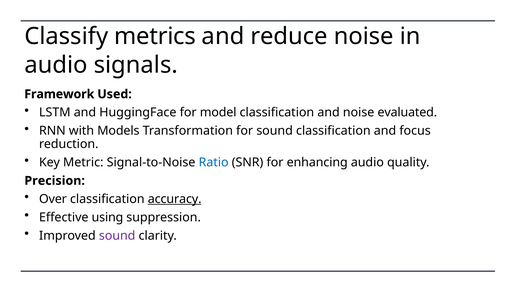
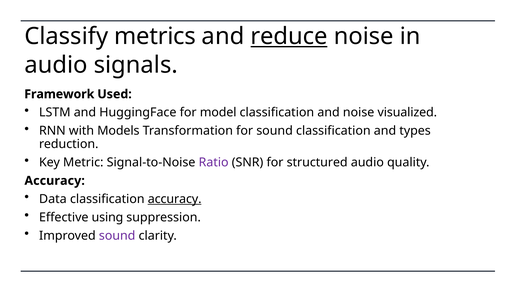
reduce underline: none -> present (289, 36)
evaluated: evaluated -> visualized (407, 112)
focus: focus -> types (415, 131)
Ratio colour: blue -> purple (214, 162)
enhancing: enhancing -> structured (317, 162)
Precision: Precision -> Accuracy (55, 181)
Over: Over -> Data (53, 199)
